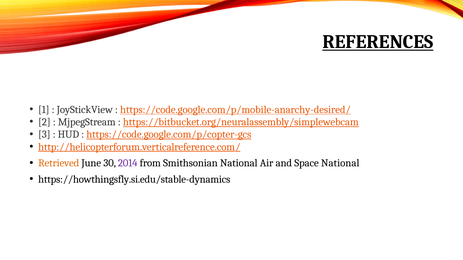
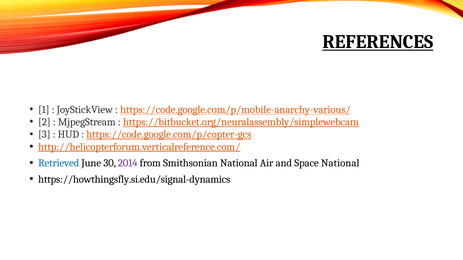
https://code.google.com/p/mobile-anarchy-desired/: https://code.google.com/p/mobile-anarchy-desired/ -> https://code.google.com/p/mobile-anarchy-various/ (235, 110)
Retrieved colour: orange -> blue (59, 163)
https://howthingsfly.si.edu/stable-dynamics: https://howthingsfly.si.edu/stable-dynamics -> https://howthingsfly.si.edu/signal-dynamics (134, 179)
